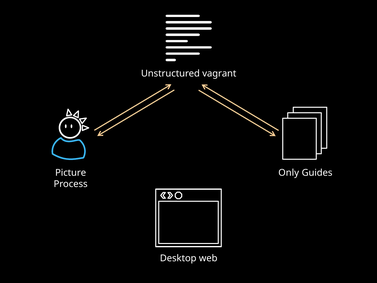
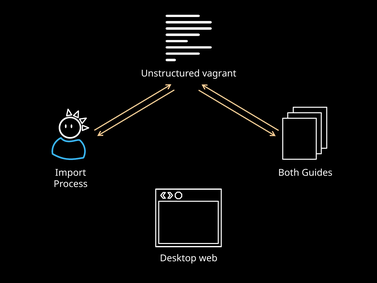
Picture: Picture -> Import (71, 173)
Only: Only -> Both (289, 173)
